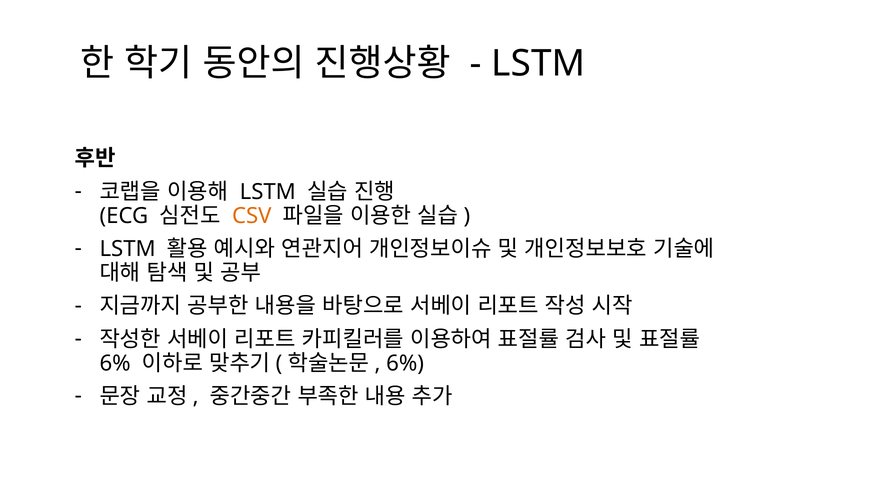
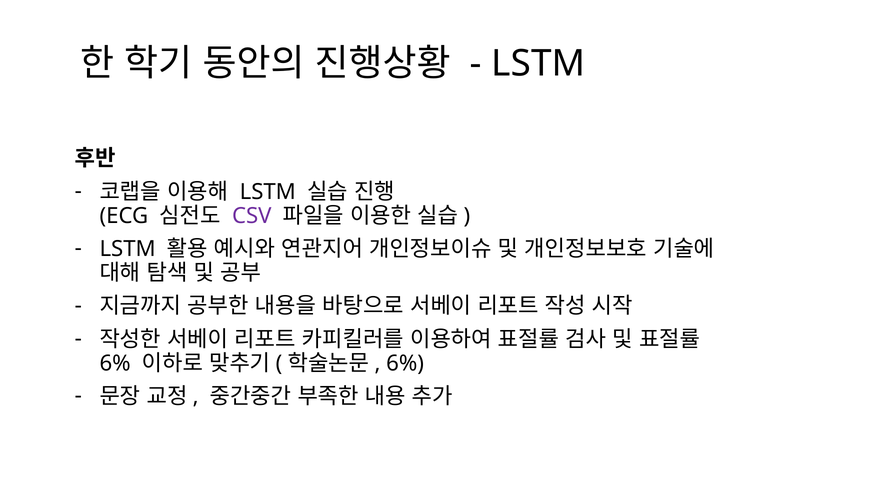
CSV colour: orange -> purple (252, 216)
